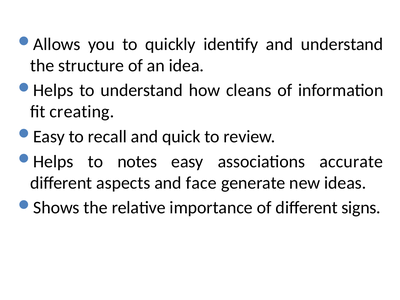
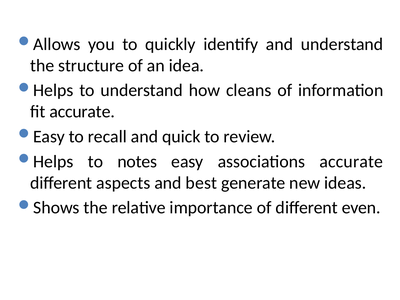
fit creating: creating -> accurate (82, 112)
face: face -> best (201, 183)
signs: signs -> even (361, 208)
